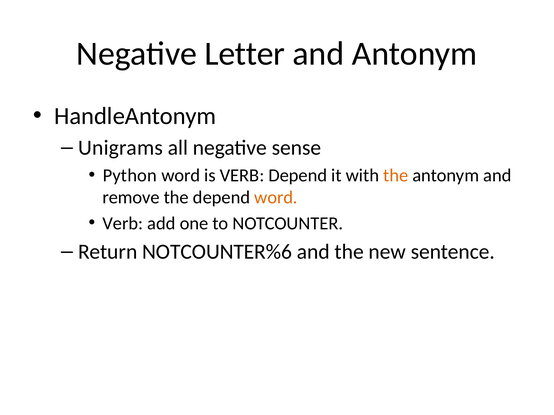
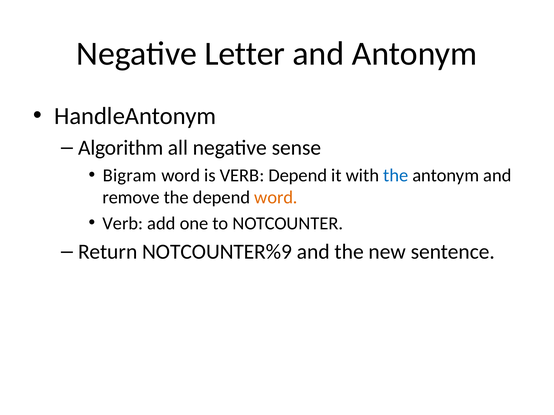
Unigrams: Unigrams -> Algorithm (121, 148)
Python: Python -> Bigram (130, 176)
the colour: orange -> blue (396, 176)
NOTCOUNTER%6: NOTCOUNTER%6 -> NOTCOUNTER%9 (217, 252)
